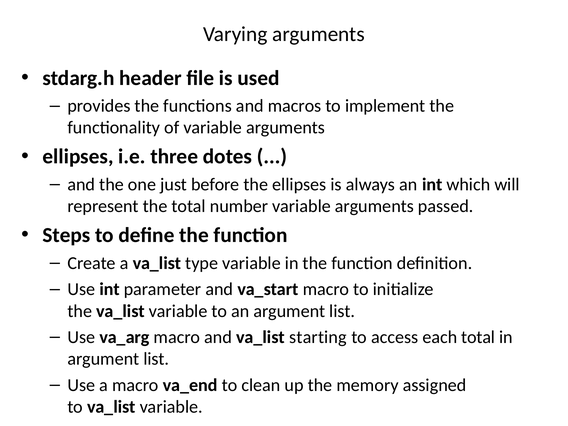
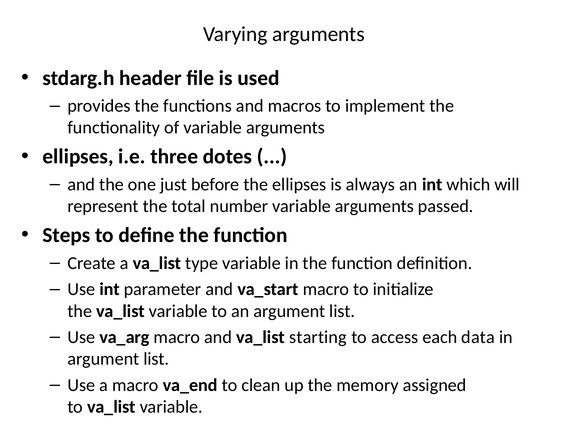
each total: total -> data (478, 337)
